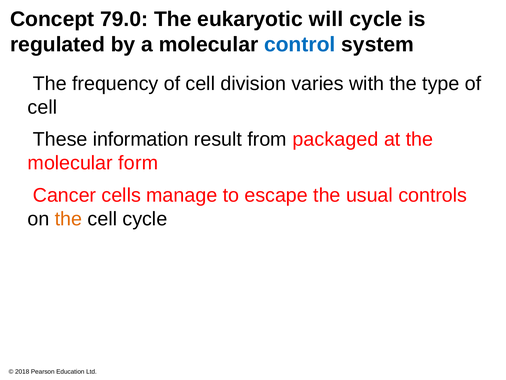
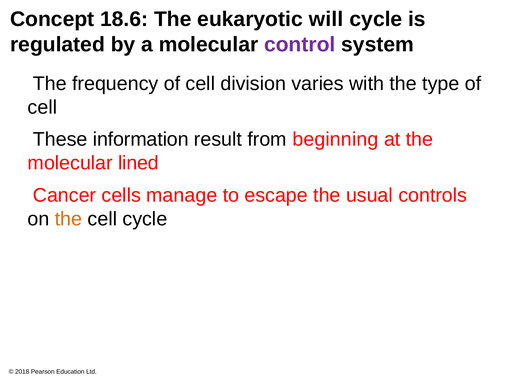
79.0: 79.0 -> 18.6 (124, 19)
control colour: blue -> purple (300, 44)
packaged: packaged -> beginning (335, 139)
form: form -> lined (138, 163)
